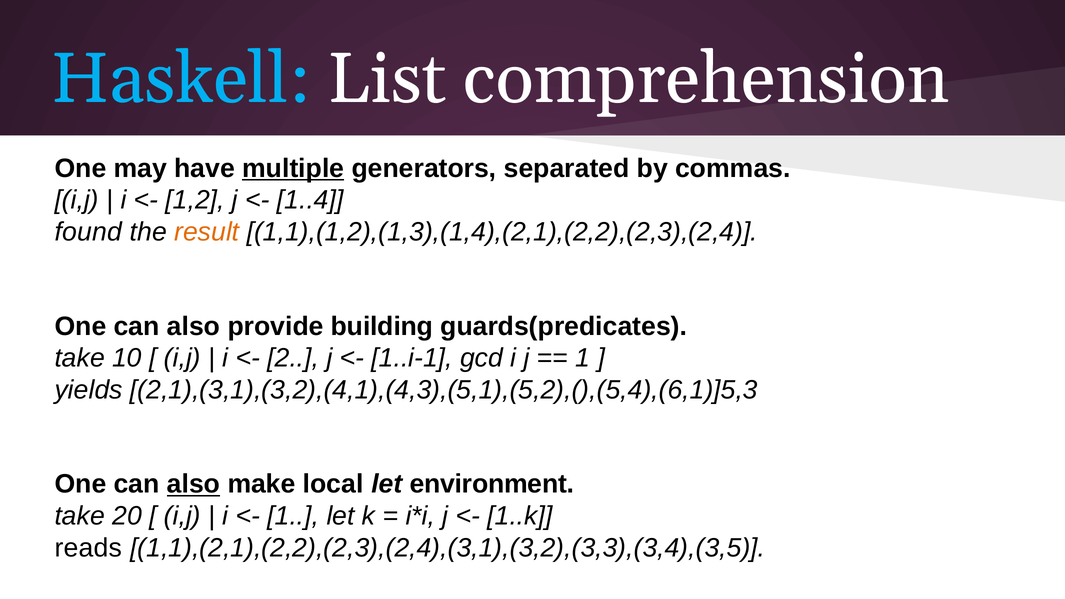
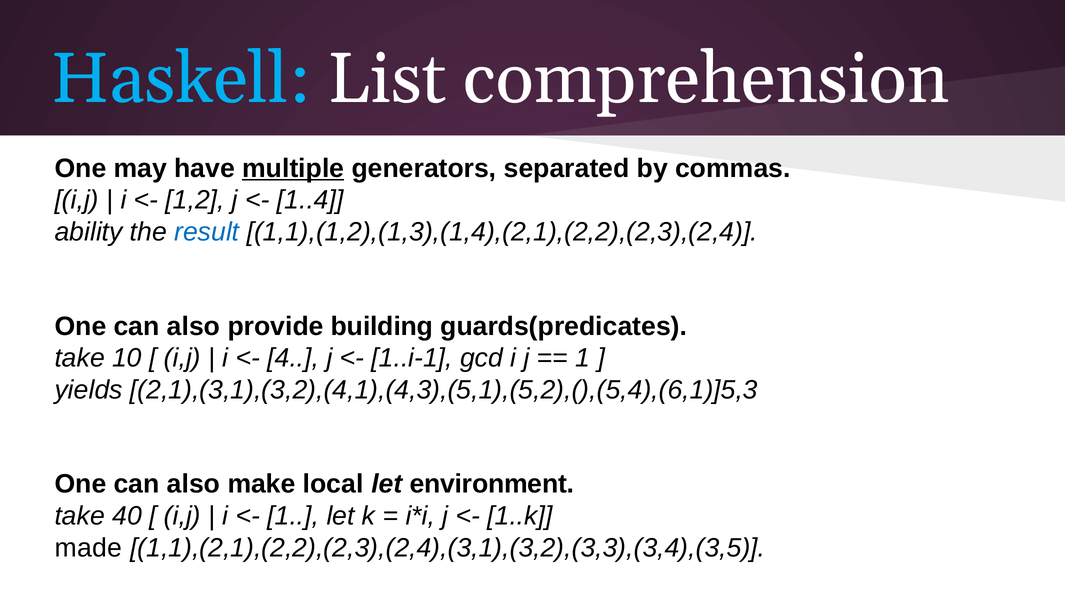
found: found -> ability (89, 232)
result colour: orange -> blue (207, 232)
2: 2 -> 4 (293, 358)
also underline: present -> none (194, 484)
20: 20 -> 40 (127, 516)
reads: reads -> made (88, 548)
